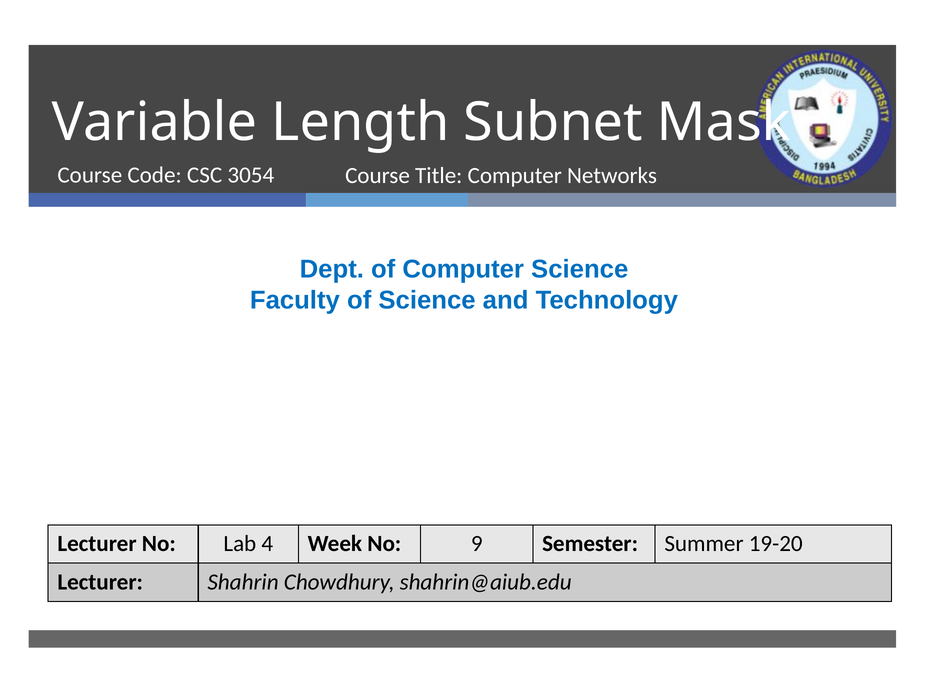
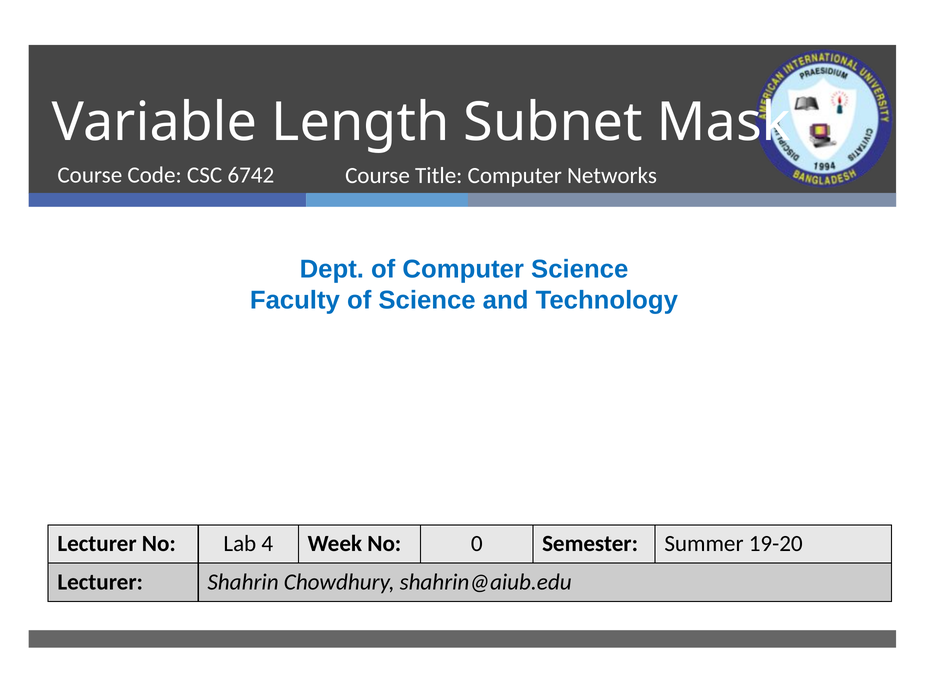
3054: 3054 -> 6742 (251, 175)
9: 9 -> 0 (477, 544)
